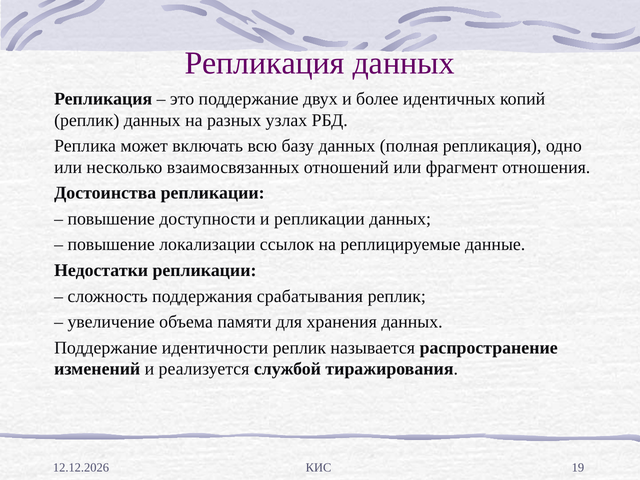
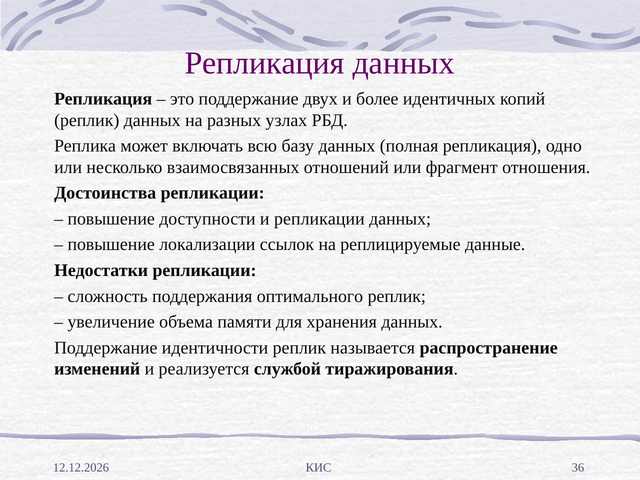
срабатывания: срабатывания -> оптимального (310, 296)
19: 19 -> 36 (578, 468)
